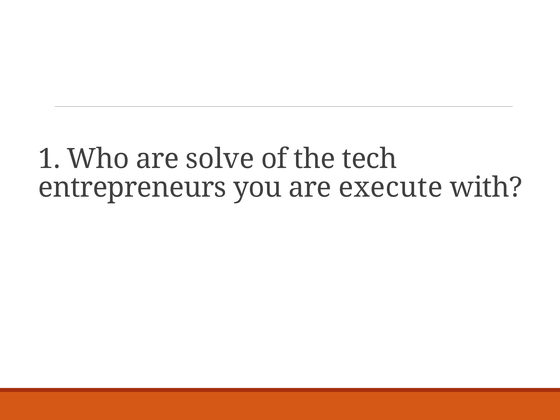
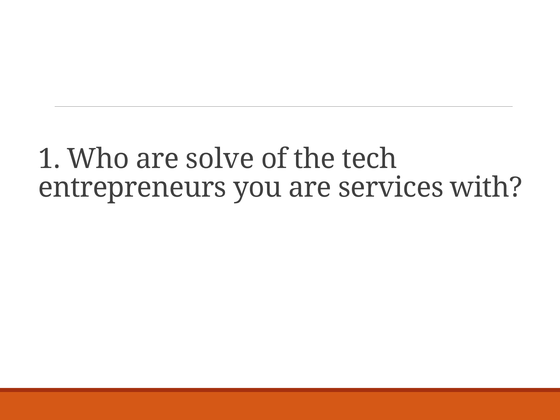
execute: execute -> services (391, 188)
